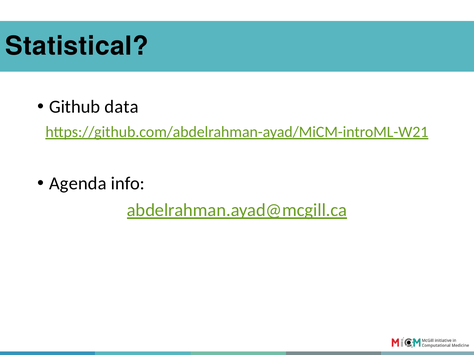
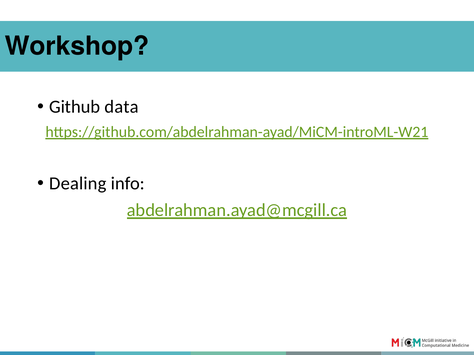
Statistical: Statistical -> Workshop (77, 46)
Agenda: Agenda -> Dealing (78, 184)
